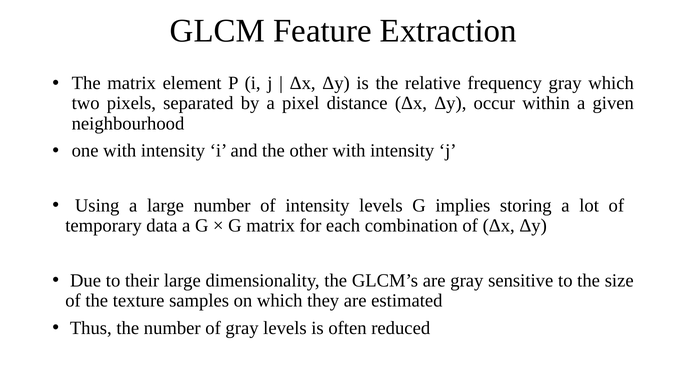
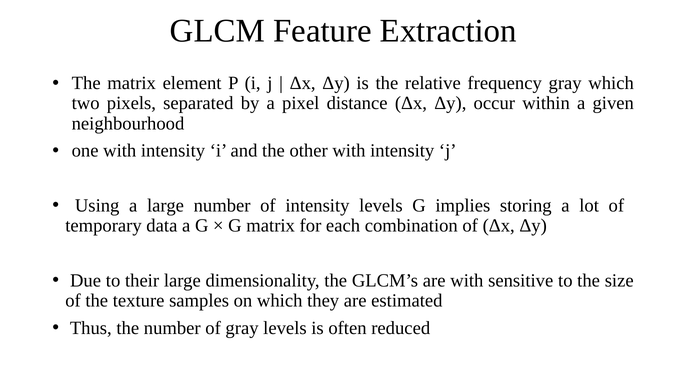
are gray: gray -> with (467, 280)
